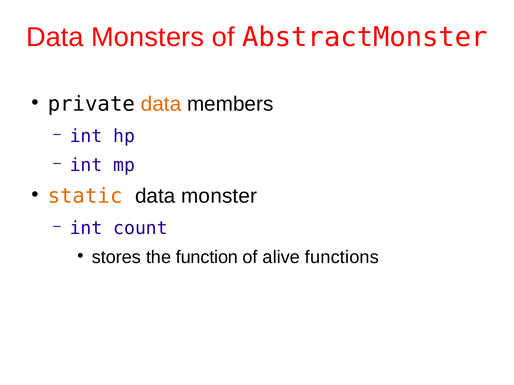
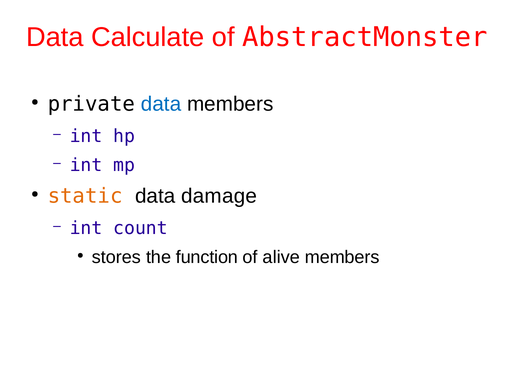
Monsters: Monsters -> Calculate (148, 37)
data colour: orange -> blue (161, 104)
monster: monster -> damage (219, 196)
alive functions: functions -> members (342, 258)
